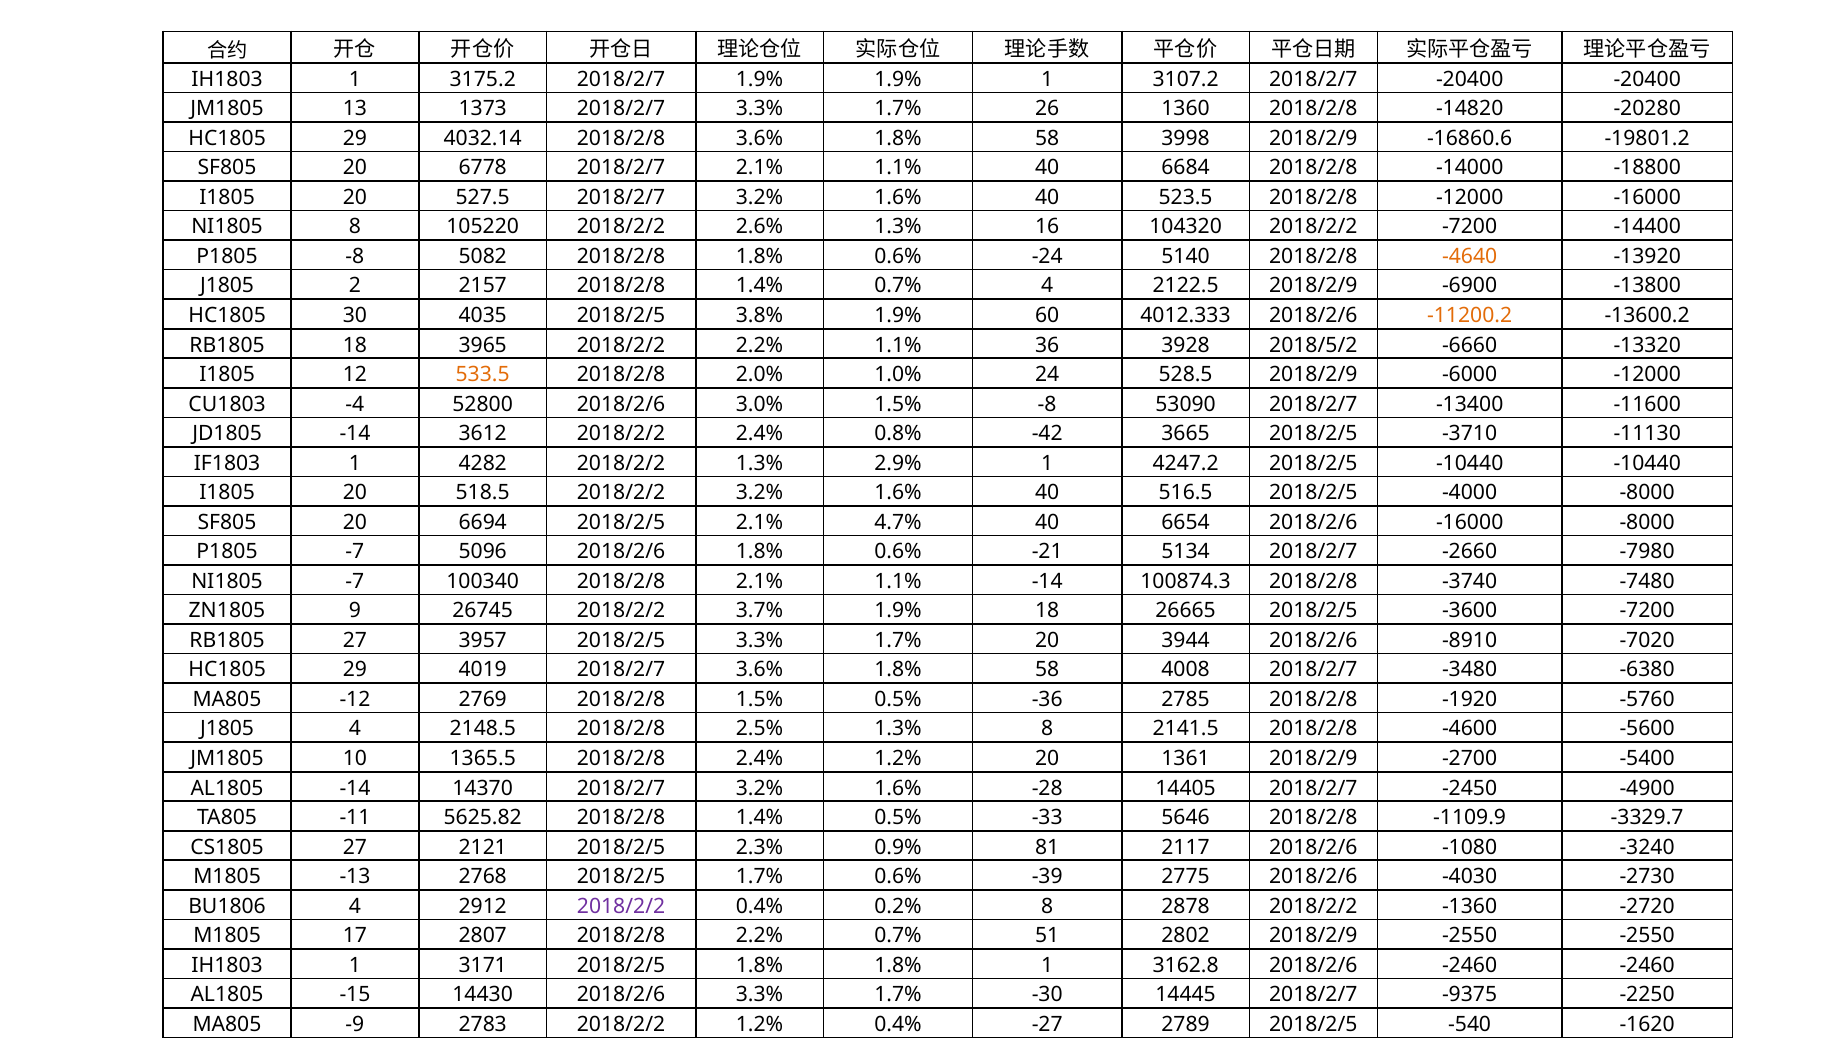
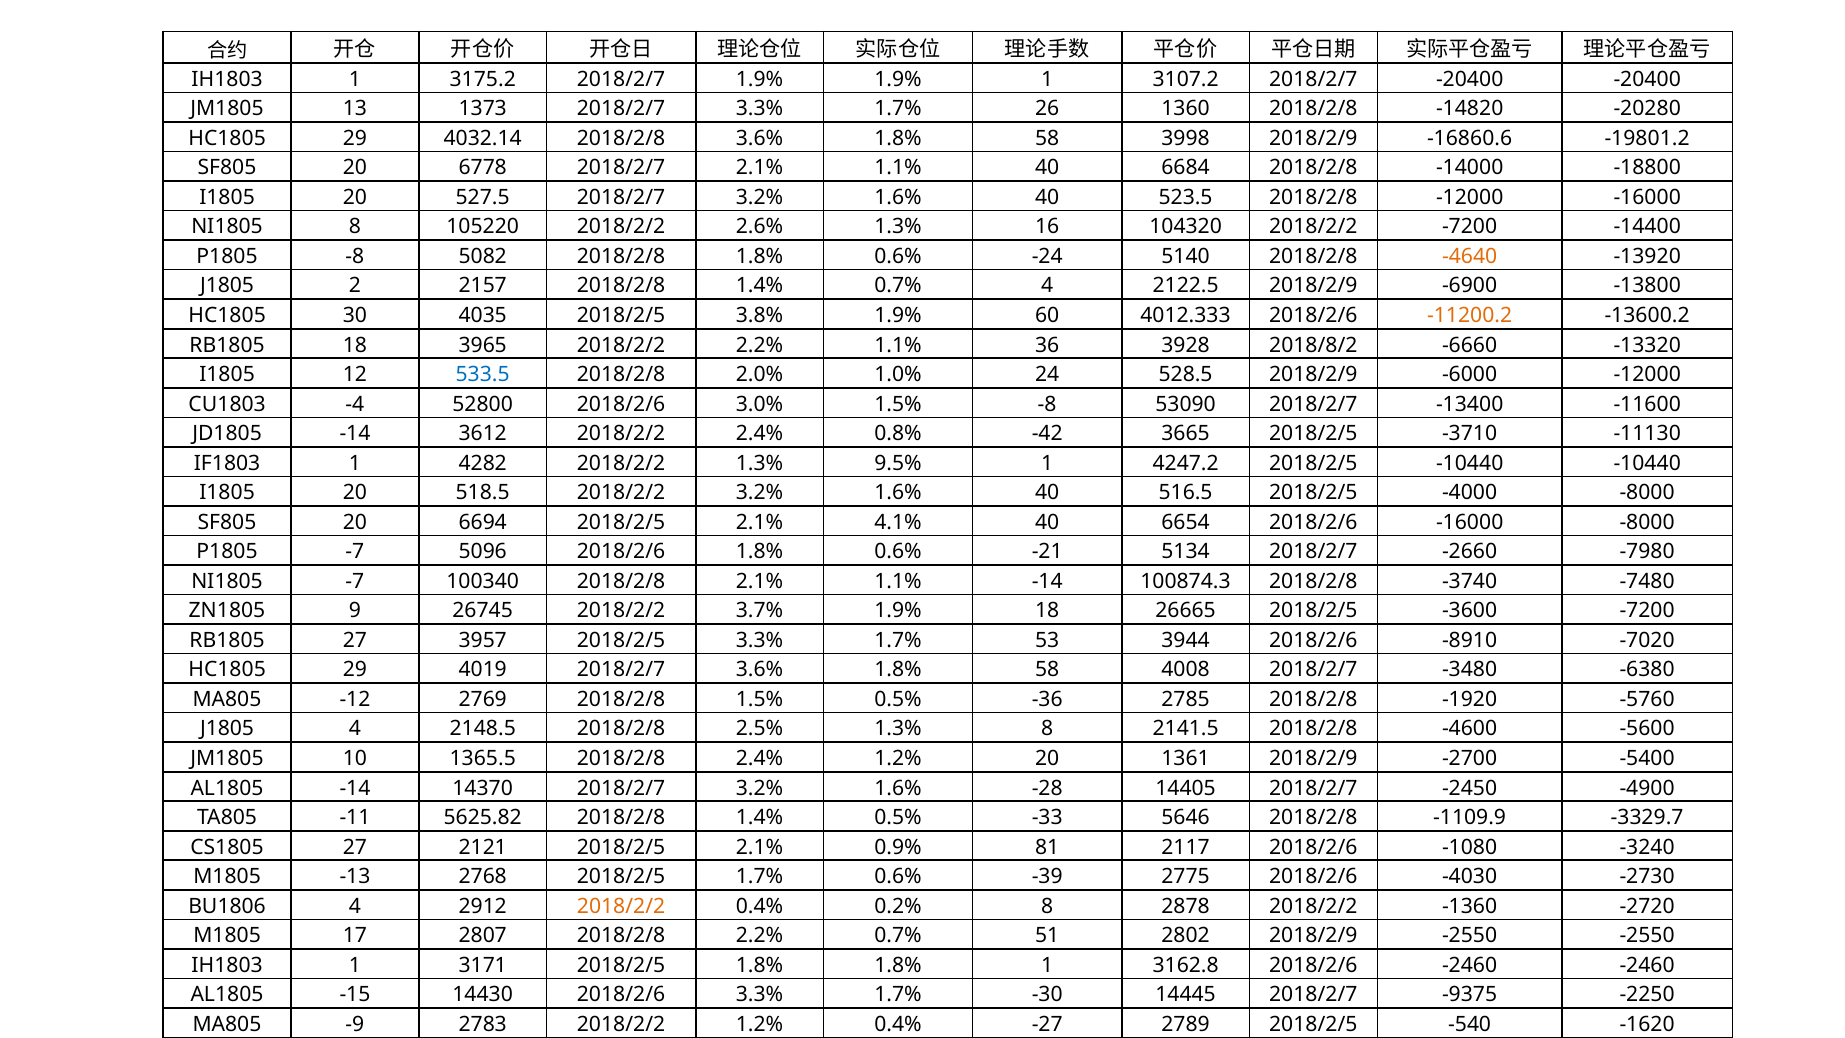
2018/5/2: 2018/5/2 -> 2018/8/2 (1313, 345)
533.5 colour: orange -> blue (483, 375)
2.9%: 2.9% -> 9.5% (898, 463)
4.7%: 4.7% -> 4.1% (898, 522)
1.7% 20: 20 -> 53 (1047, 640)
2121 2018/2/5 2.3%: 2.3% -> 2.1% (760, 847)
2018/2/2 colour: purple -> orange (621, 906)
